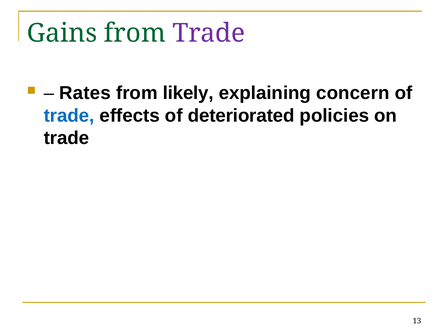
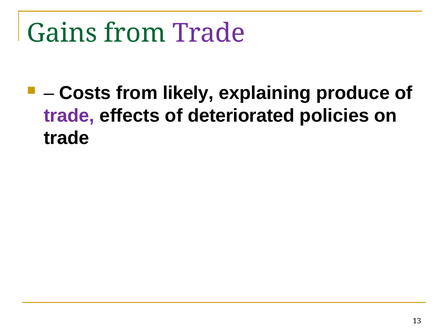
Rates: Rates -> Costs (85, 93)
concern: concern -> produce (353, 93)
trade colour: blue -> purple (69, 116)
